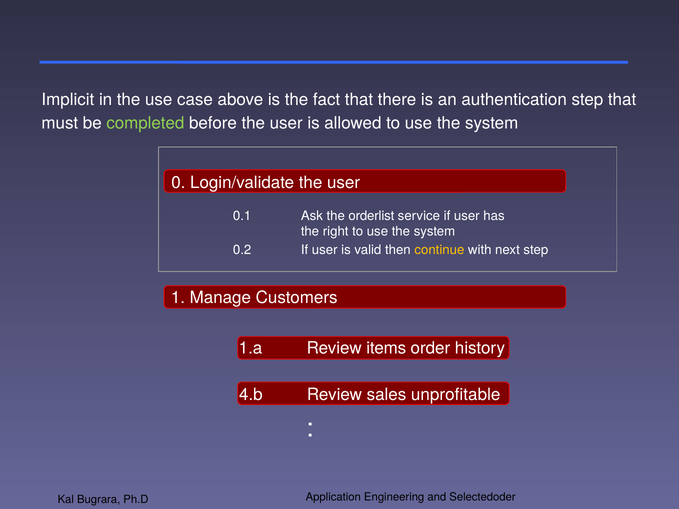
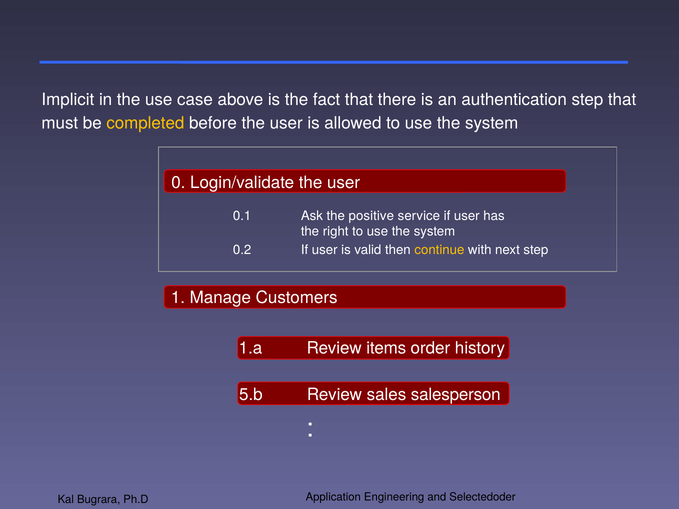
completed colour: light green -> yellow (145, 123)
orderlist: orderlist -> positive (371, 216)
4.b: 4.b -> 5.b (251, 395)
unprofitable: unprofitable -> salesperson (456, 395)
